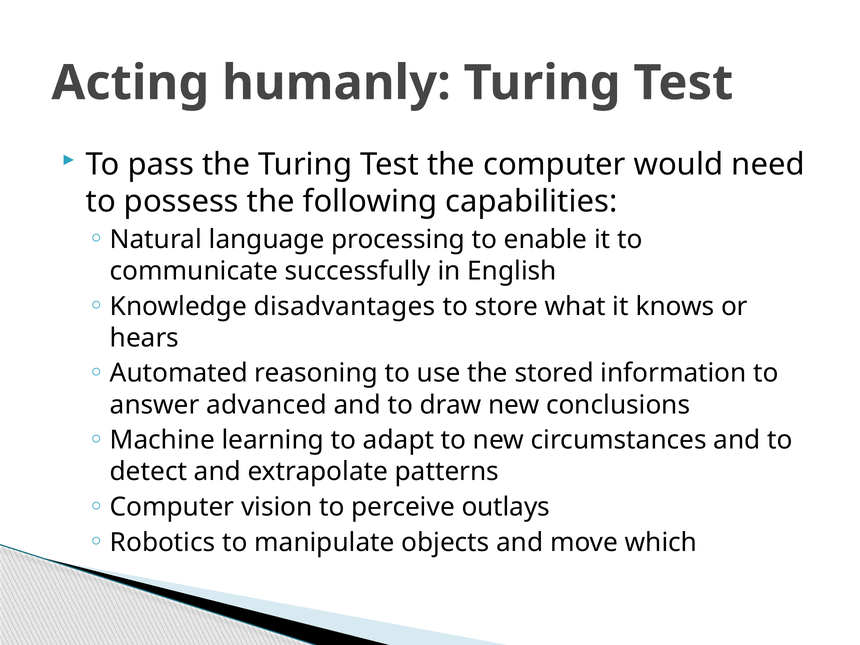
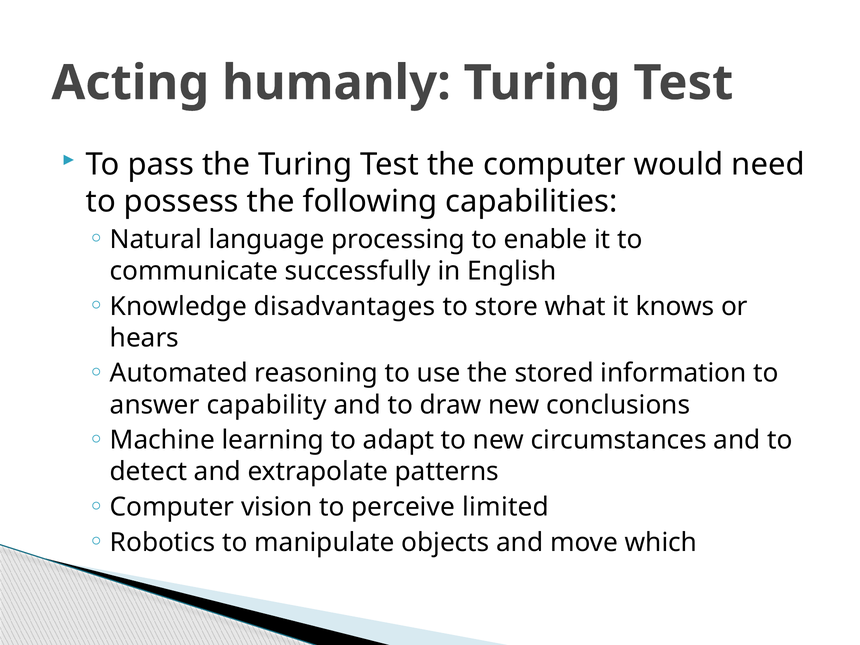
advanced: advanced -> capability (267, 405)
outlays: outlays -> limited (506, 507)
